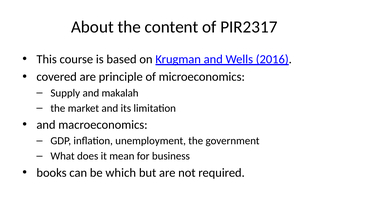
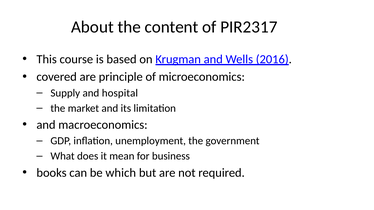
makalah: makalah -> hospital (120, 93)
